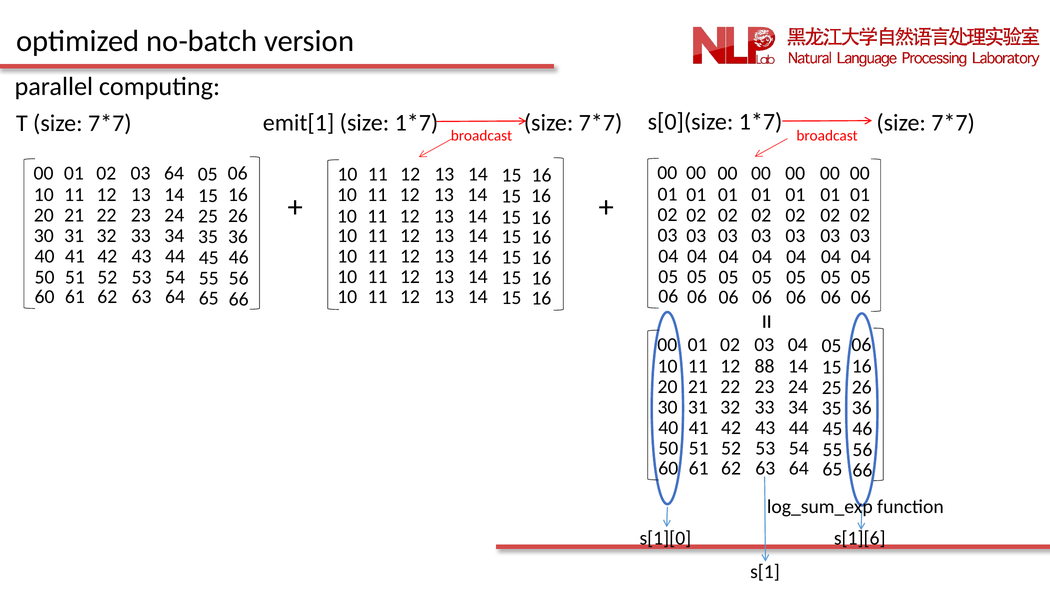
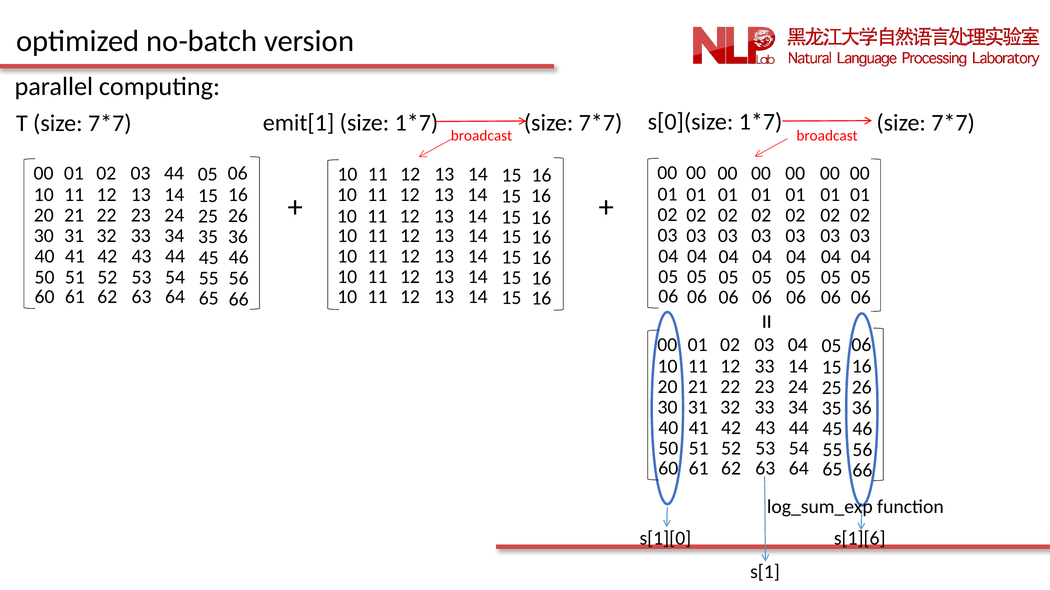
03 64: 64 -> 44 (174, 173)
12 88: 88 -> 33 (765, 366)
